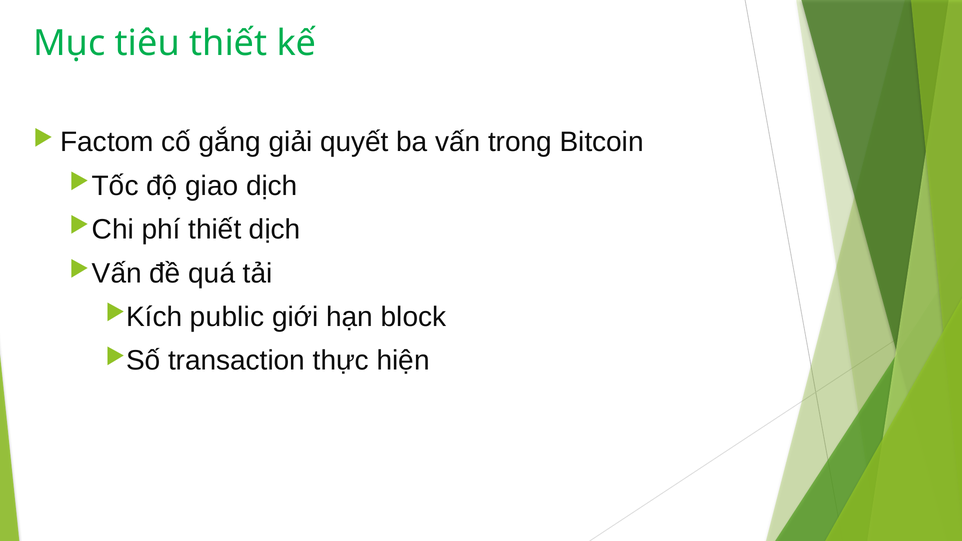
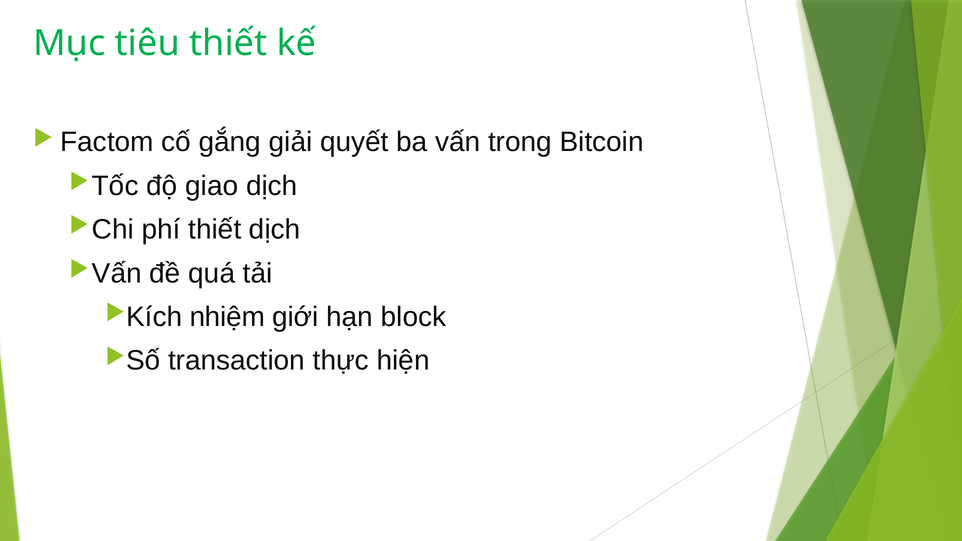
public: public -> nhiệm (227, 317)
